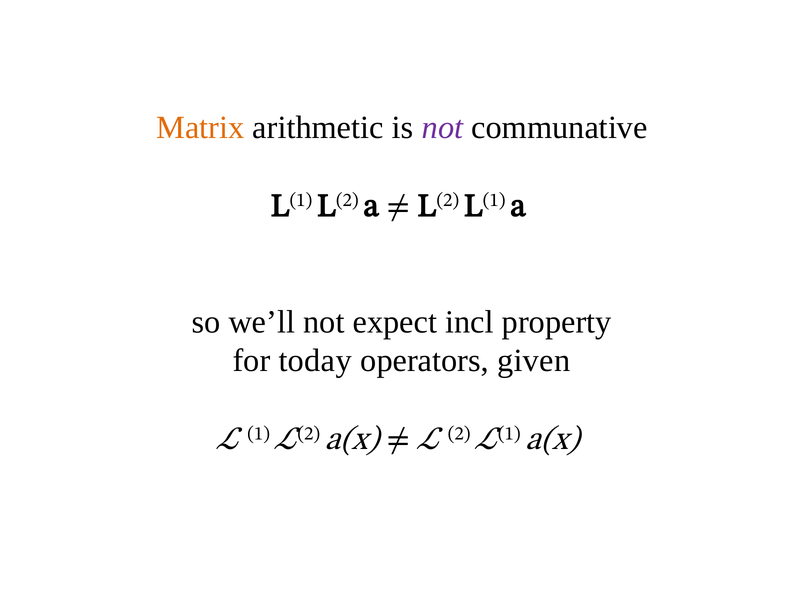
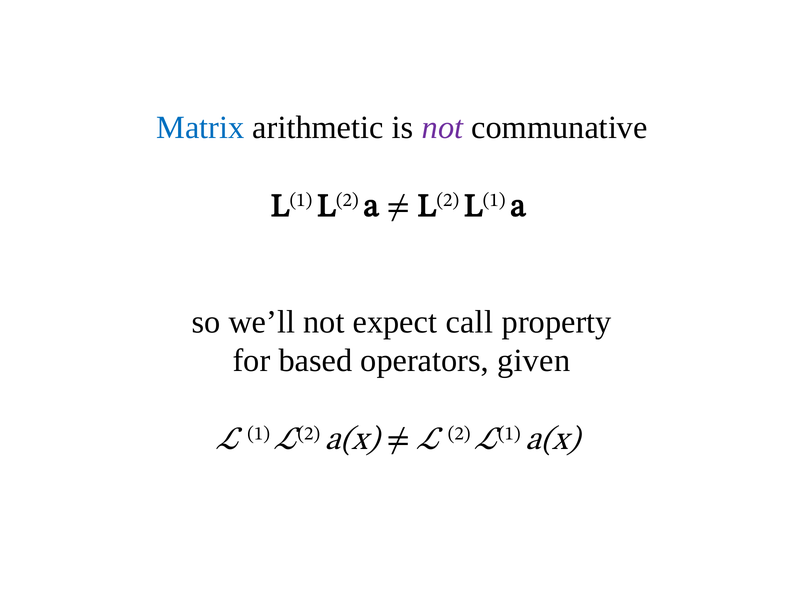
Matrix colour: orange -> blue (200, 128)
incl: incl -> call (469, 322)
today: today -> based (315, 361)
